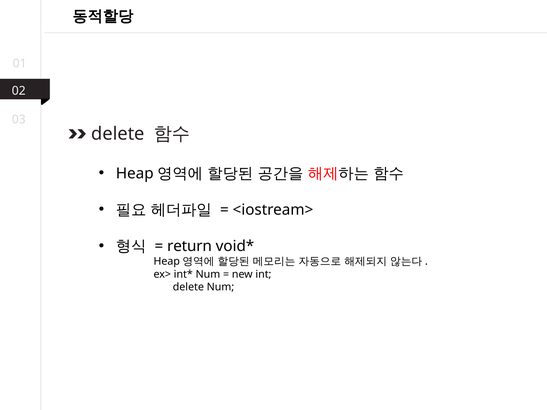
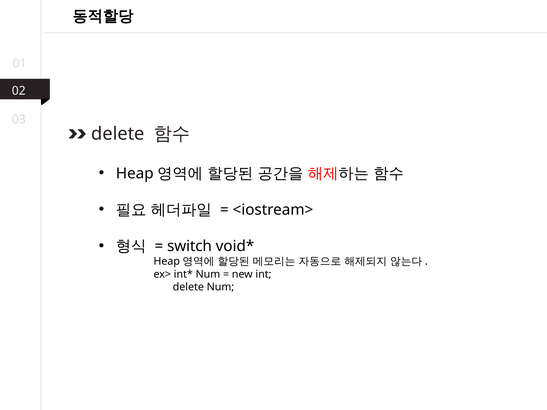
return: return -> switch (190, 246)
